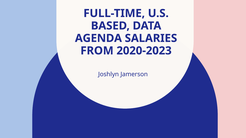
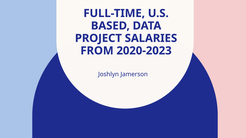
AGENDA: AGENDA -> PROJECT (98, 38)
